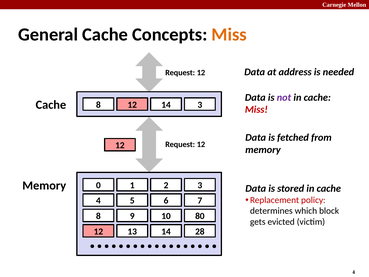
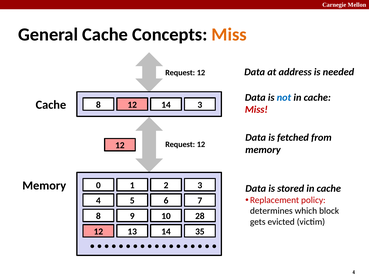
not colour: purple -> blue (284, 97)
80: 80 -> 28 (200, 216)
28: 28 -> 35 (200, 231)
